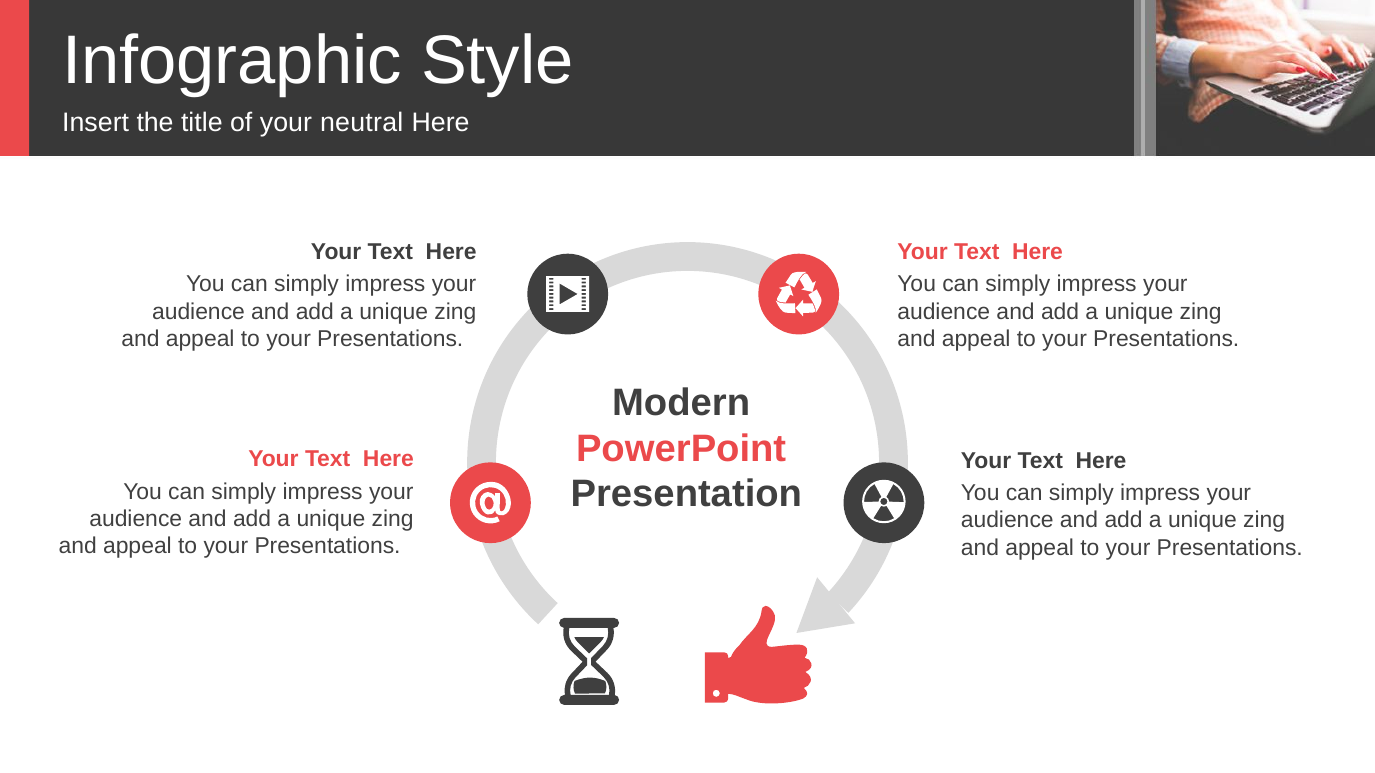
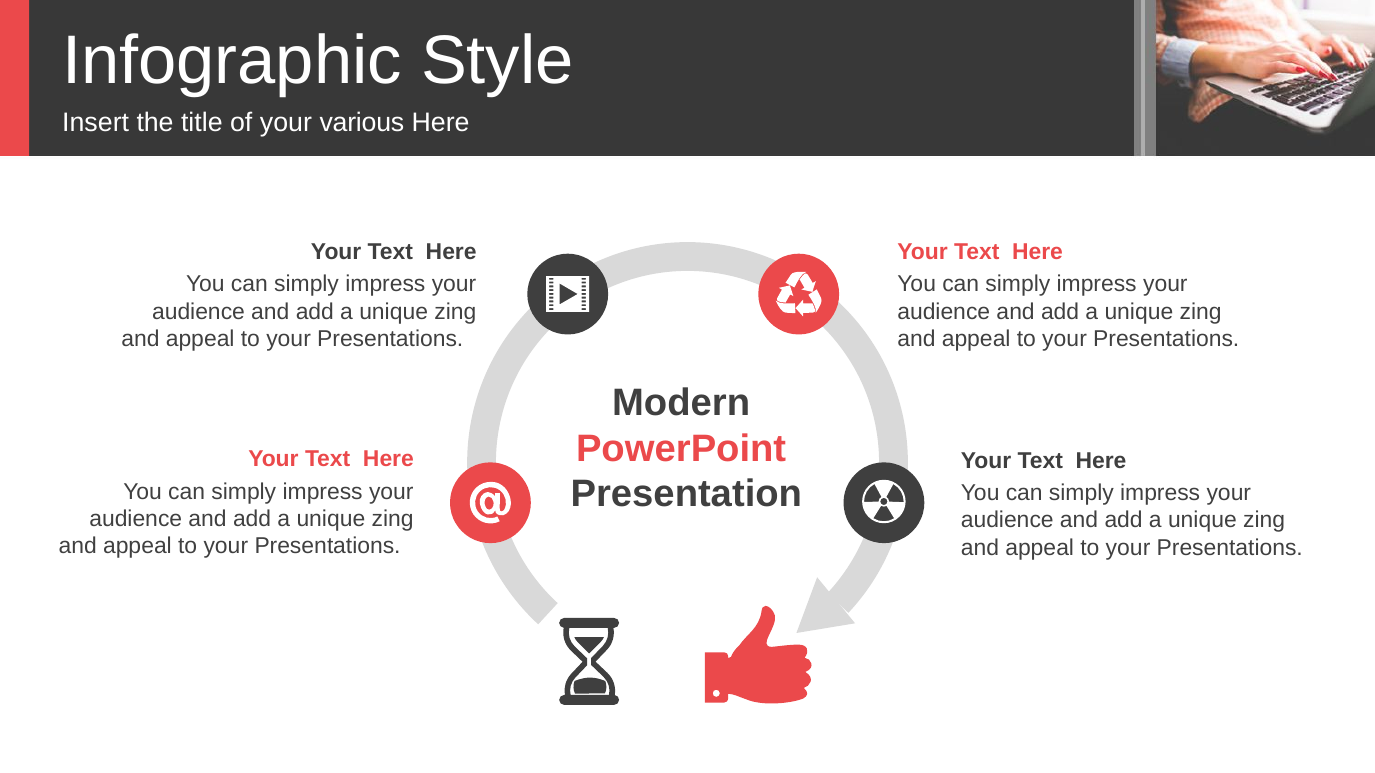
neutral: neutral -> various (362, 123)
